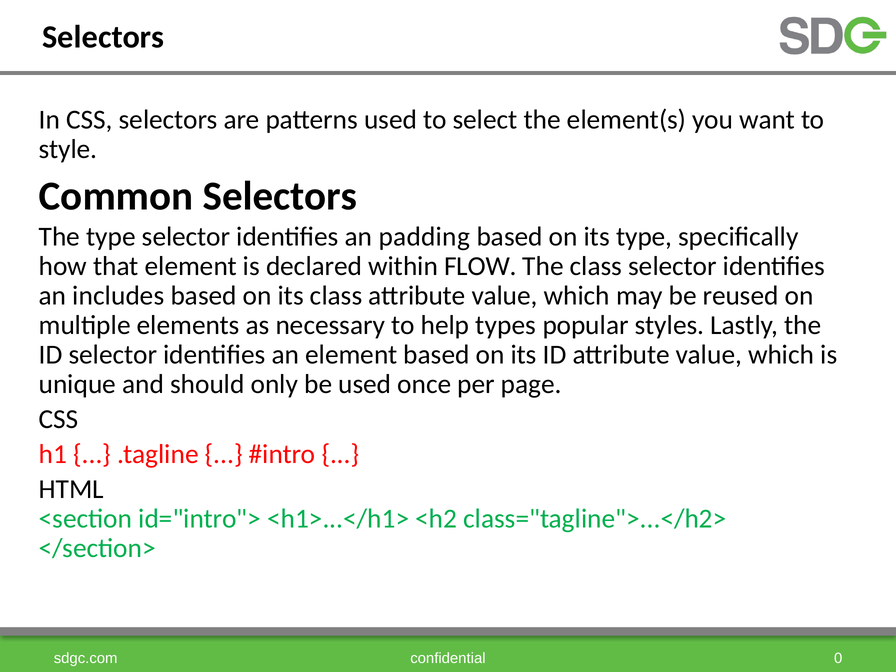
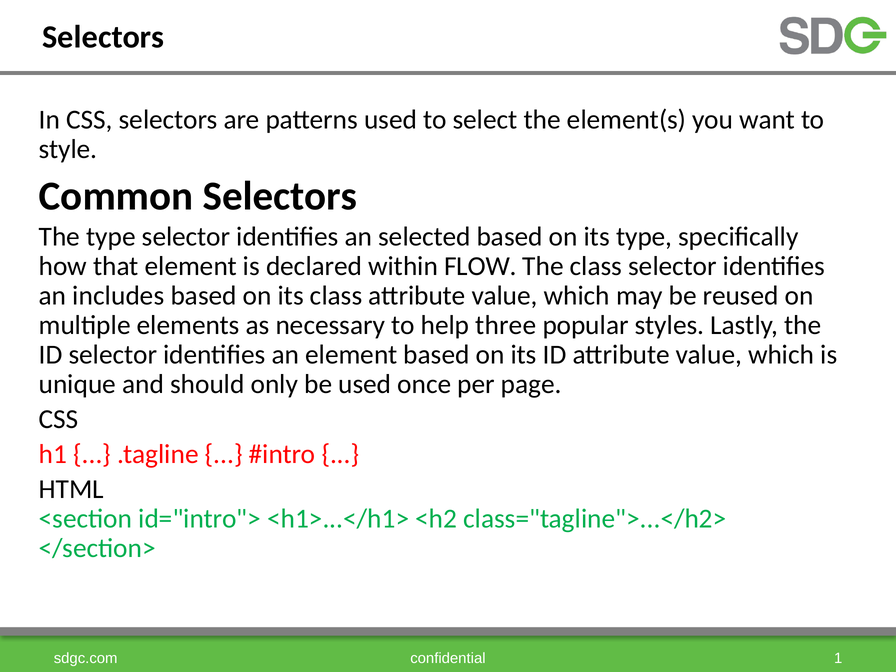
padding: padding -> selected (425, 237)
types: types -> three (506, 325)
0: 0 -> 1 (838, 658)
